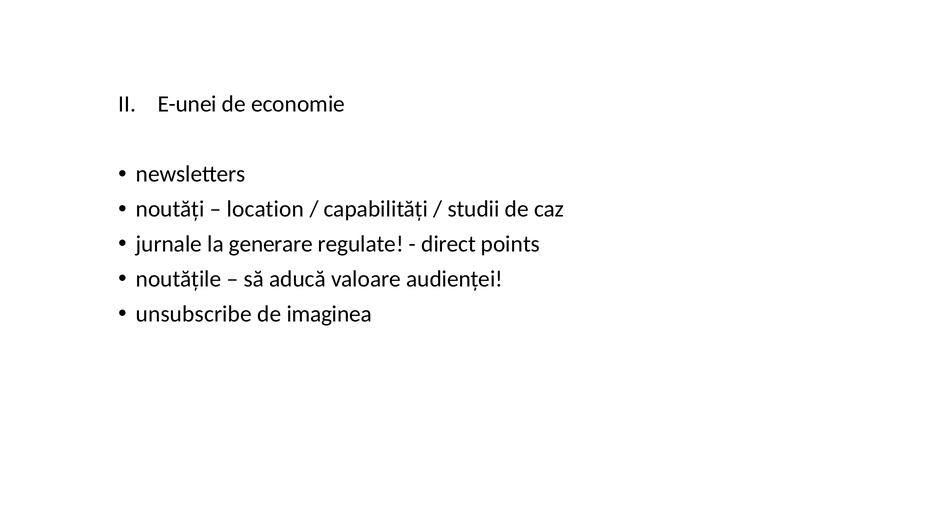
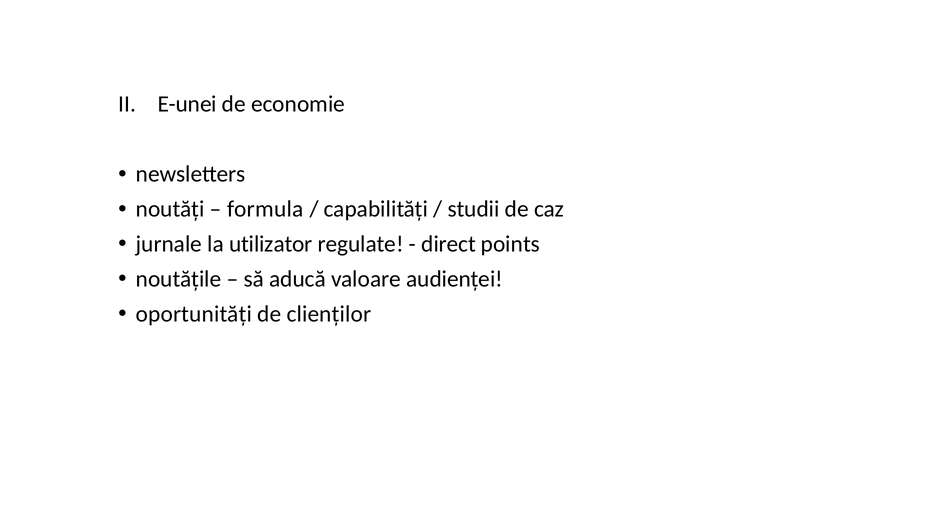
location: location -> formula (265, 209)
generare: generare -> utilizator (271, 244)
unsubscribe: unsubscribe -> oportunități (194, 314)
imaginea: imaginea -> clienților (329, 314)
